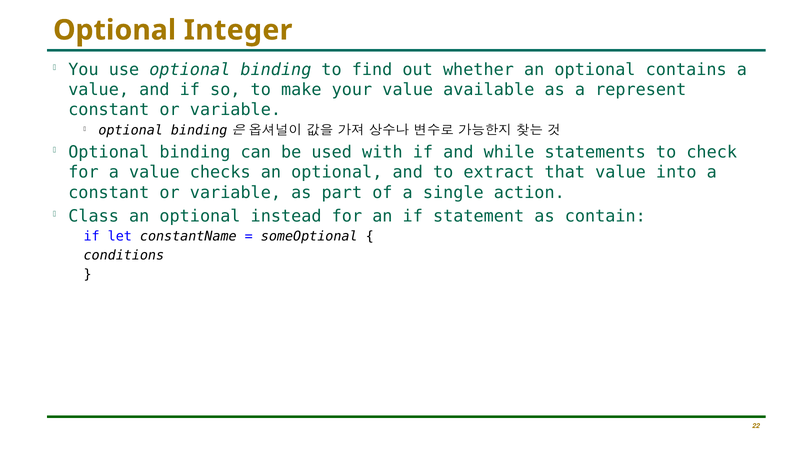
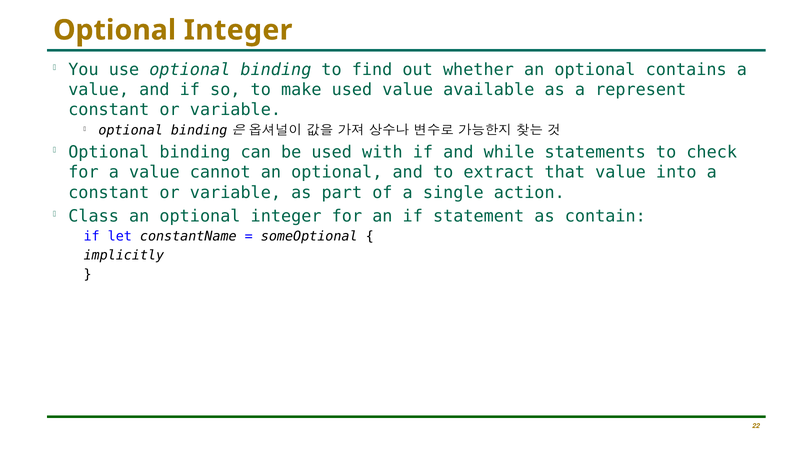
make your: your -> used (352, 90)
checks: checks -> cannot (220, 172)
an optional instead: instead -> integer (286, 216)
conditions: conditions -> implicitly (124, 256)
